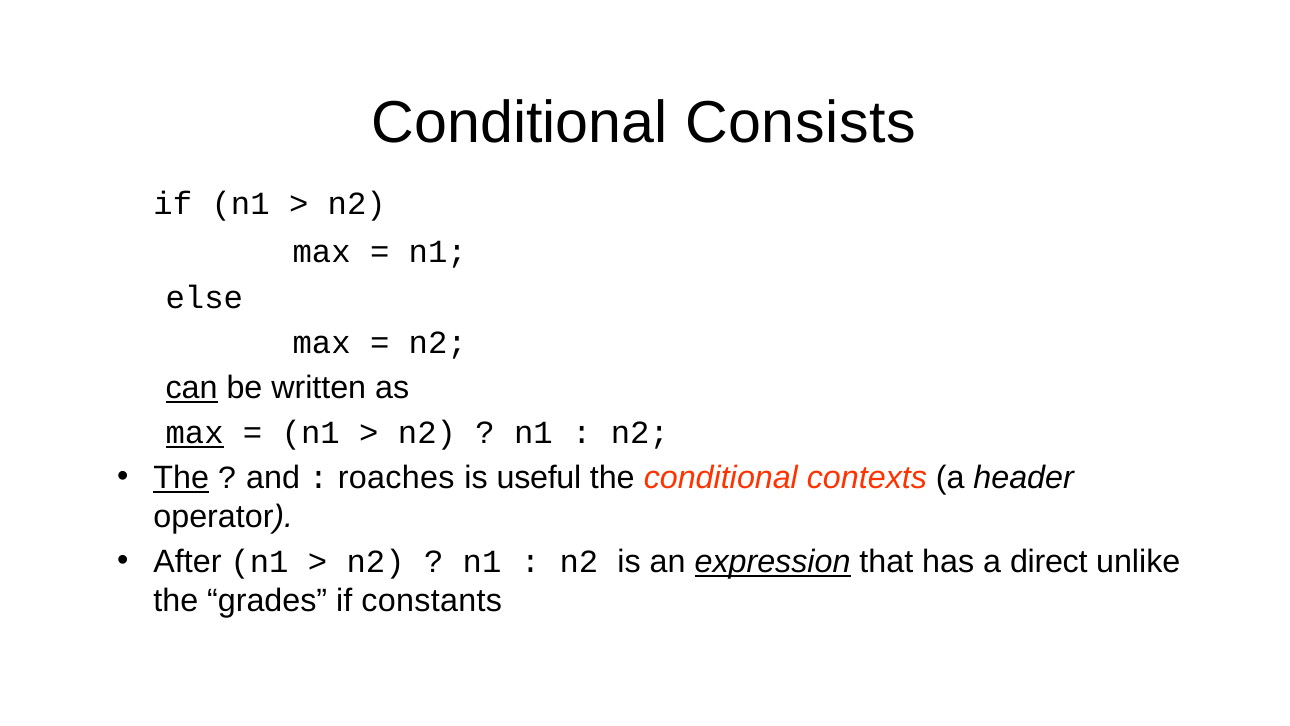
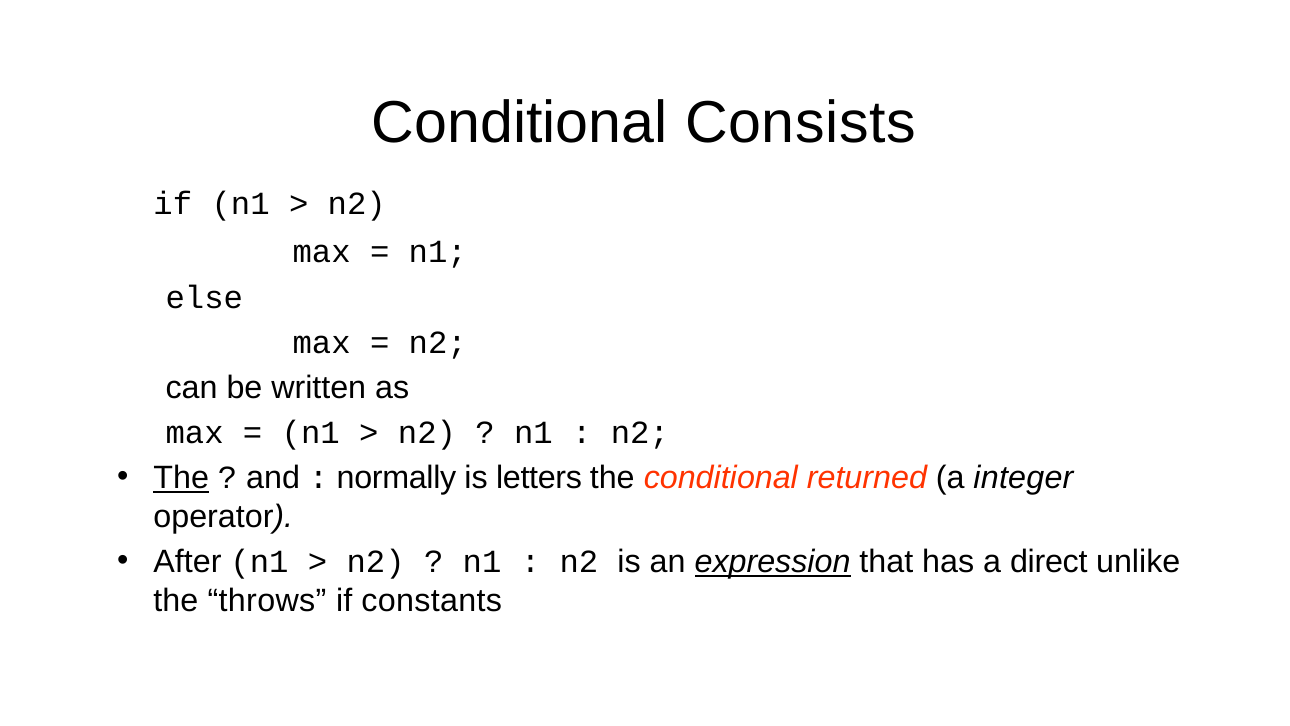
can underline: present -> none (192, 388)
max underline: present -> none (195, 433)
roaches: roaches -> normally (396, 478)
useful: useful -> letters (539, 478)
contexts: contexts -> returned (867, 478)
header: header -> integer (1023, 478)
grades: grades -> throws (267, 601)
